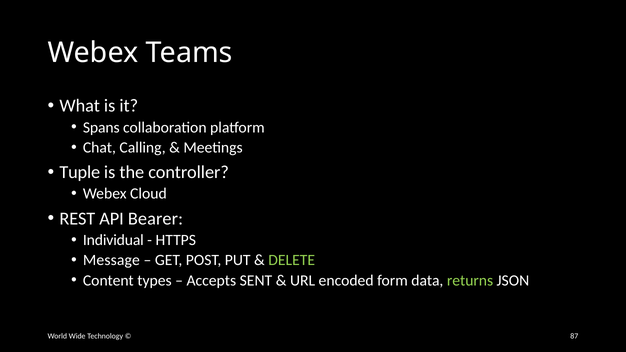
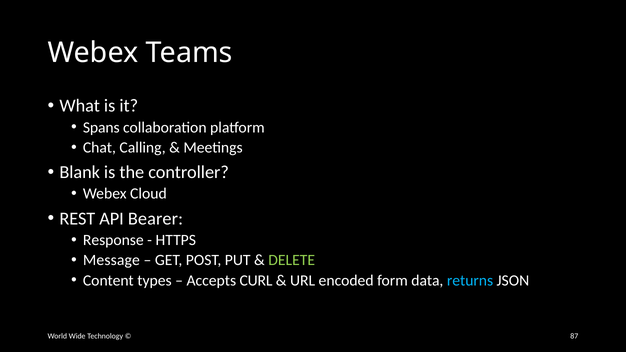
Tuple: Tuple -> Blank (80, 172)
Individual: Individual -> Response (113, 240)
SENT: SENT -> CURL (256, 281)
returns colour: light green -> light blue (470, 281)
